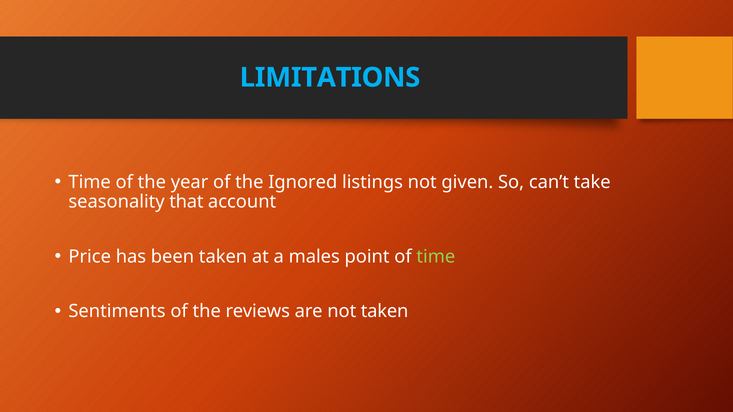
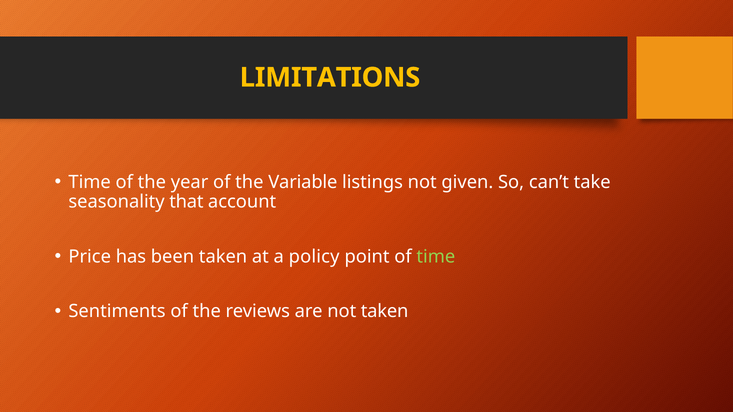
LIMITATIONS colour: light blue -> yellow (330, 78)
Ignored: Ignored -> Variable (303, 182)
males: males -> policy (314, 257)
